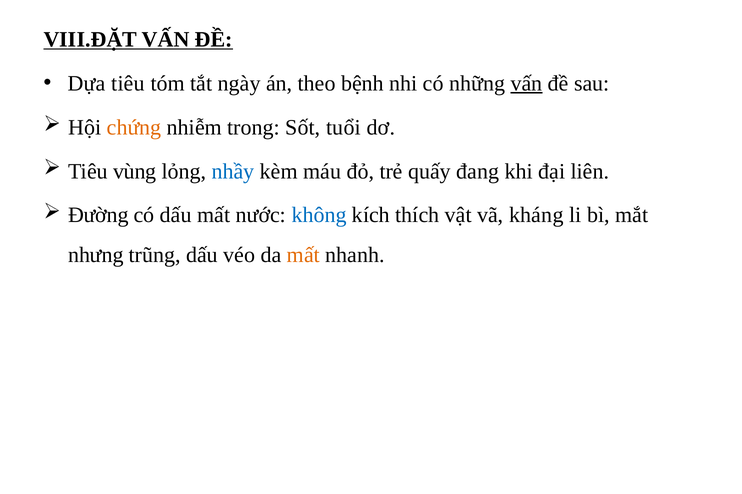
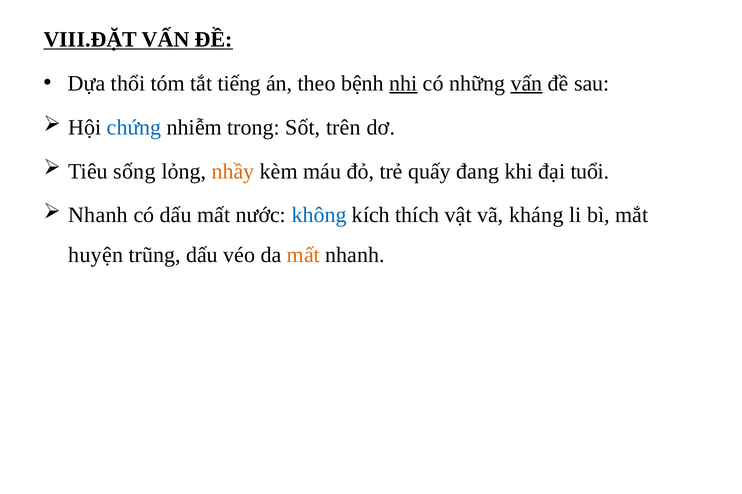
Dựa tiêu: tiêu -> thổi (128, 83)
ngày: ngày -> tiếng (239, 83)
nhi underline: none -> present (403, 83)
chứng colour: orange -> blue (134, 127)
tuổi: tuổi -> trên (343, 127)
vùng: vùng -> sống (135, 171)
nhầy colour: blue -> orange (233, 171)
liên: liên -> tuổi (590, 171)
Đường: Đường -> Nhanh (98, 216)
nhưng: nhưng -> huyện (96, 255)
